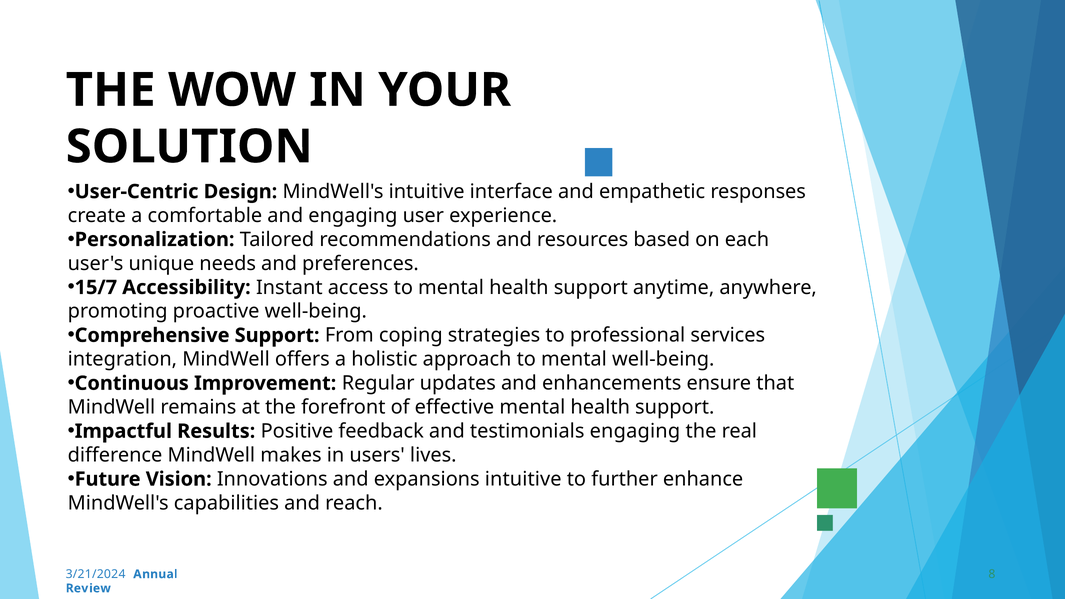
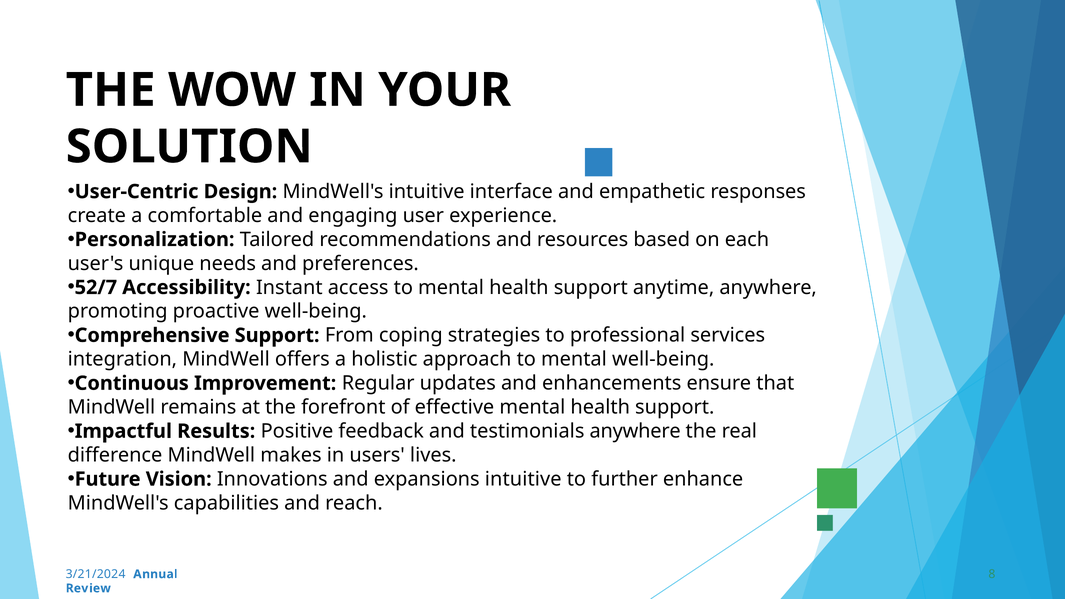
15/7: 15/7 -> 52/7 (96, 287)
testimonials engaging: engaging -> anywhere (635, 431)
